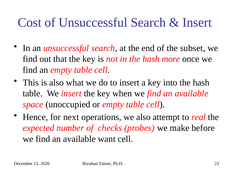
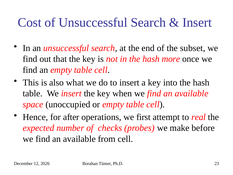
next: next -> after (71, 117)
we also: also -> first (143, 117)
want: want -> from (107, 139)
